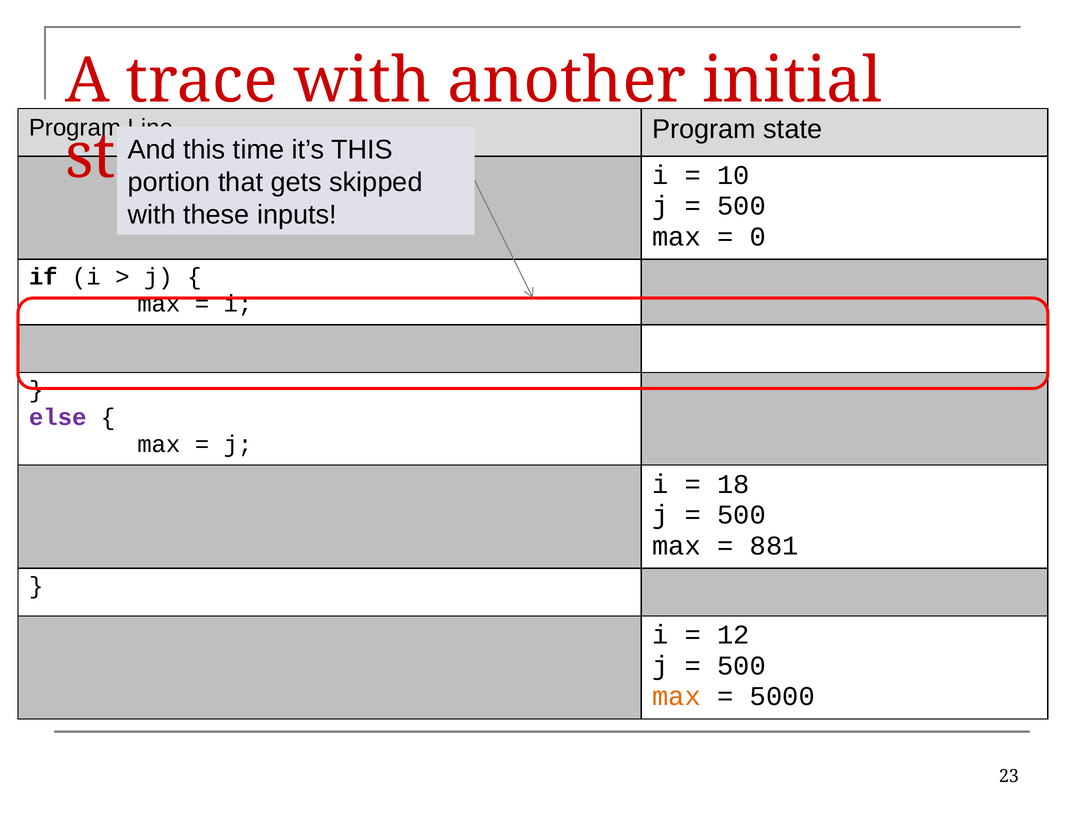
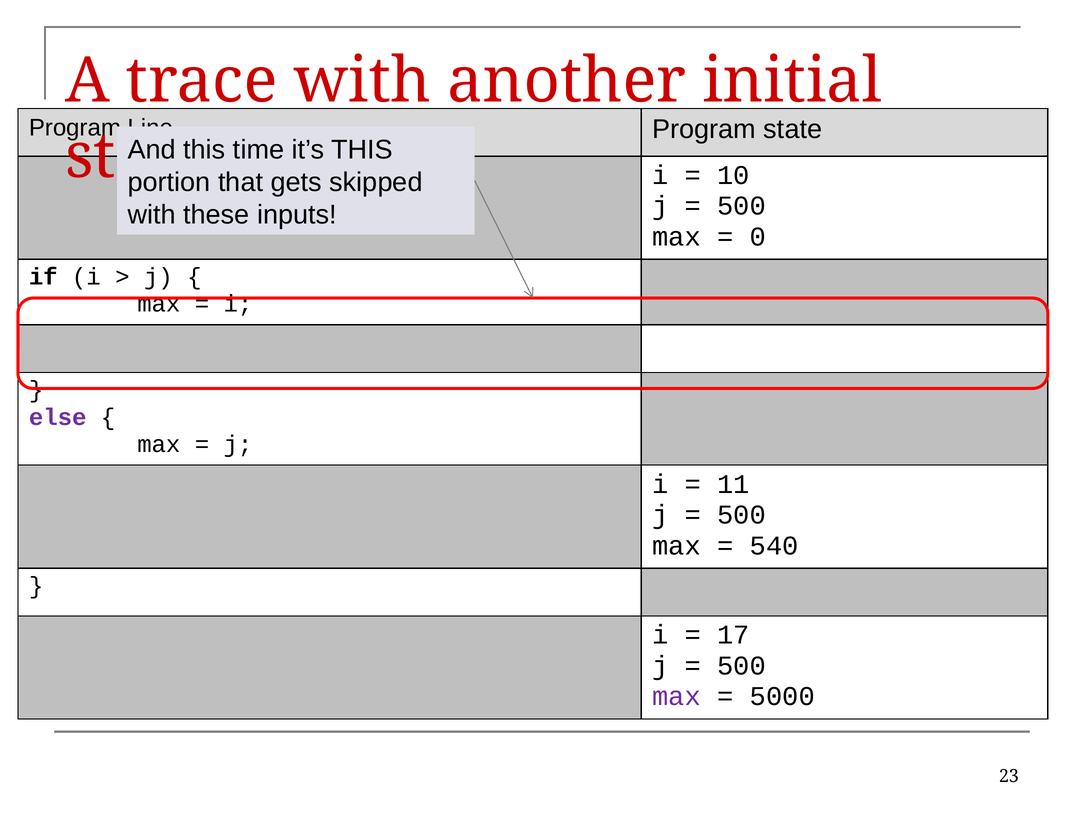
18: 18 -> 11 (733, 484)
881: 881 -> 540 (774, 546)
12: 12 -> 17 (733, 635)
max colour: orange -> purple (677, 696)
